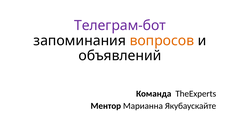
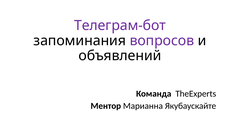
вопросов colour: orange -> purple (162, 41)
